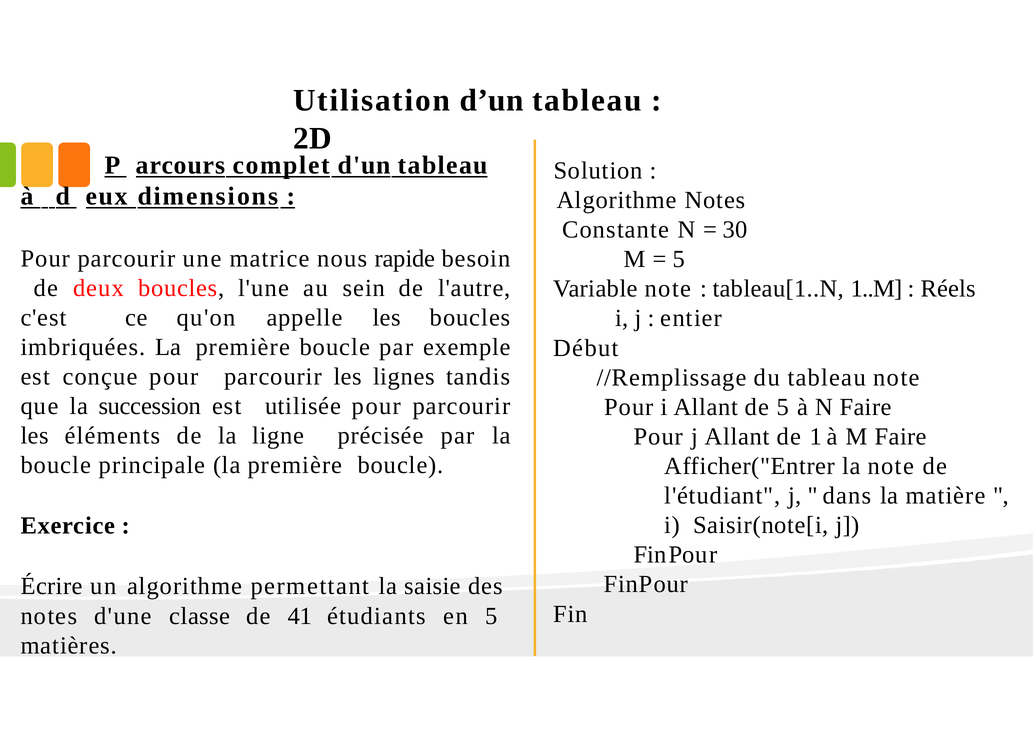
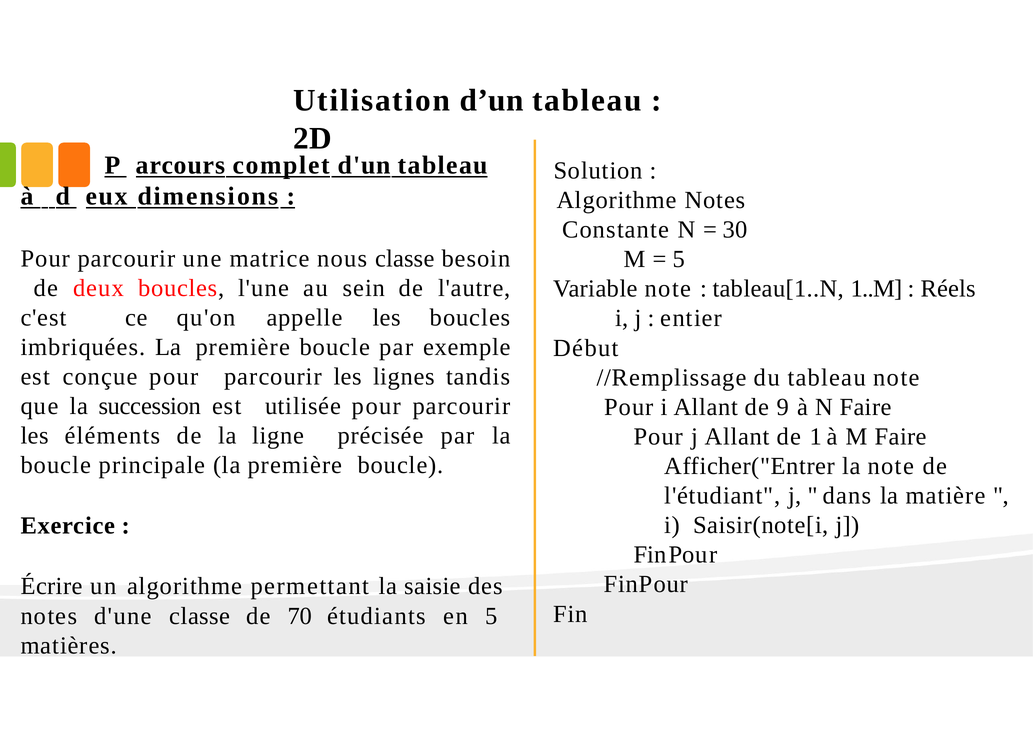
nous rapide: rapide -> classe (405, 259)
de 5: 5 -> 9 (783, 407)
41: 41 -> 70 (300, 616)
